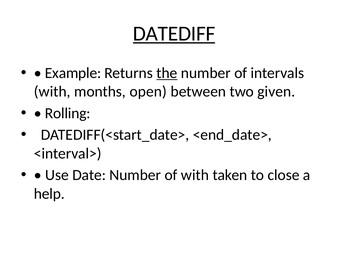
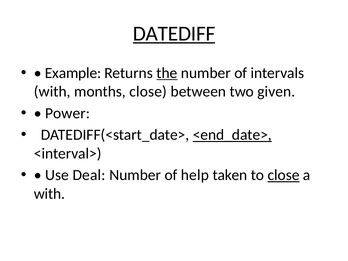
months open: open -> close (148, 92)
Rolling: Rolling -> Power (68, 113)
<end_date> underline: none -> present (232, 135)
Date: Date -> Deal (89, 175)
of with: with -> help (195, 175)
close underline: none -> present (284, 175)
help: help -> with (49, 194)
